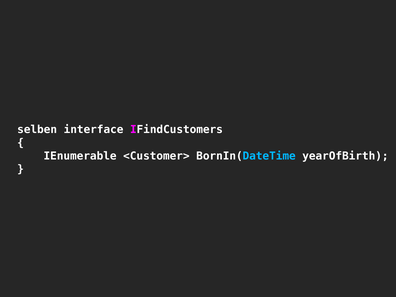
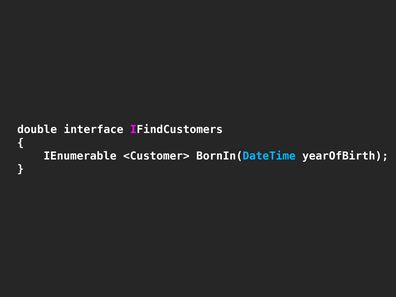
selben: selben -> double (37, 129)
